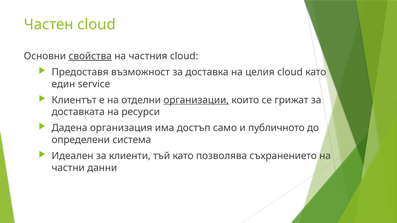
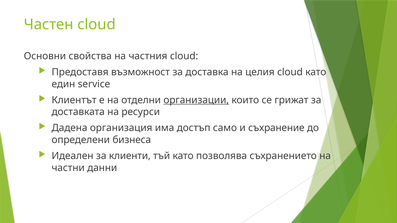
свойства underline: present -> none (90, 56)
публичното: публичното -> съхранение (276, 128)
система: система -> бизнеса (132, 140)
